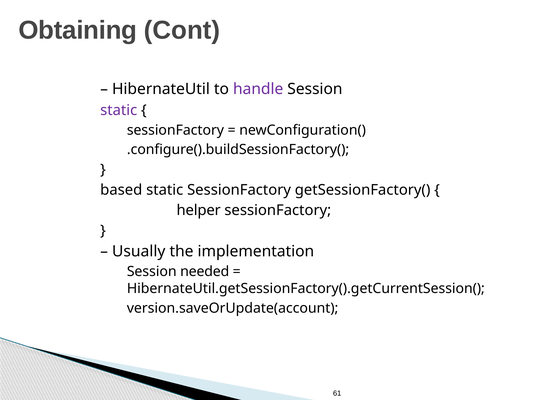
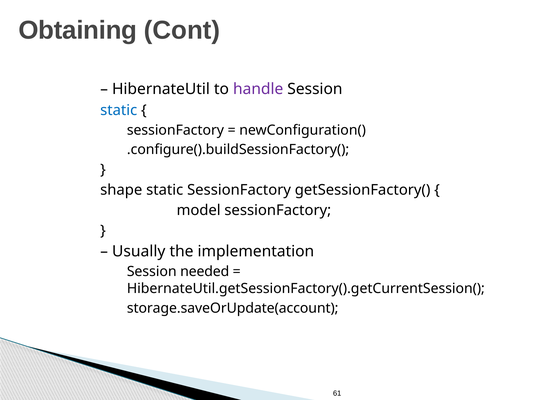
static colour: purple -> blue (119, 110)
based: based -> shape (121, 190)
helper: helper -> model (199, 210)
version.saveOrUpdate(account: version.saveOrUpdate(account -> storage.saveOrUpdate(account (233, 308)
